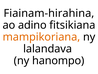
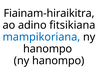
Fiainam-hirahina: Fiainam-hirahina -> Fiainam-hiraikitra (49, 13)
mampikoriana colour: orange -> blue (41, 37)
lalandava: lalandava -> hanompo (48, 48)
